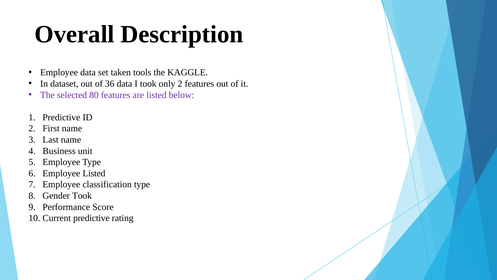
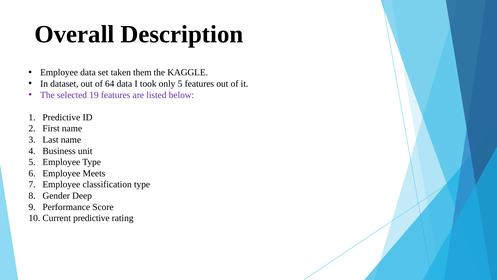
tools: tools -> them (142, 72)
36: 36 -> 64 (110, 84)
only 2: 2 -> 5 (180, 84)
80: 80 -> 19 (94, 95)
Employee Listed: Listed -> Meets (94, 173)
Gender Took: Took -> Deep (82, 195)
